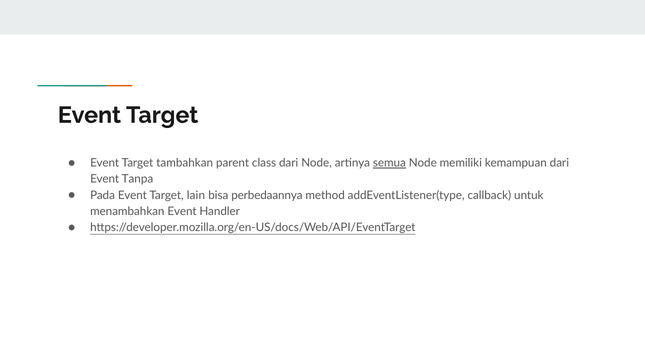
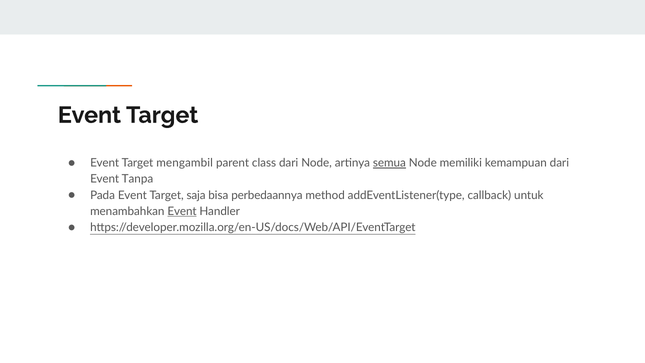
tambahkan: tambahkan -> mengambil (185, 163)
lain: lain -> saja (196, 195)
Event underline: none -> present (182, 211)
